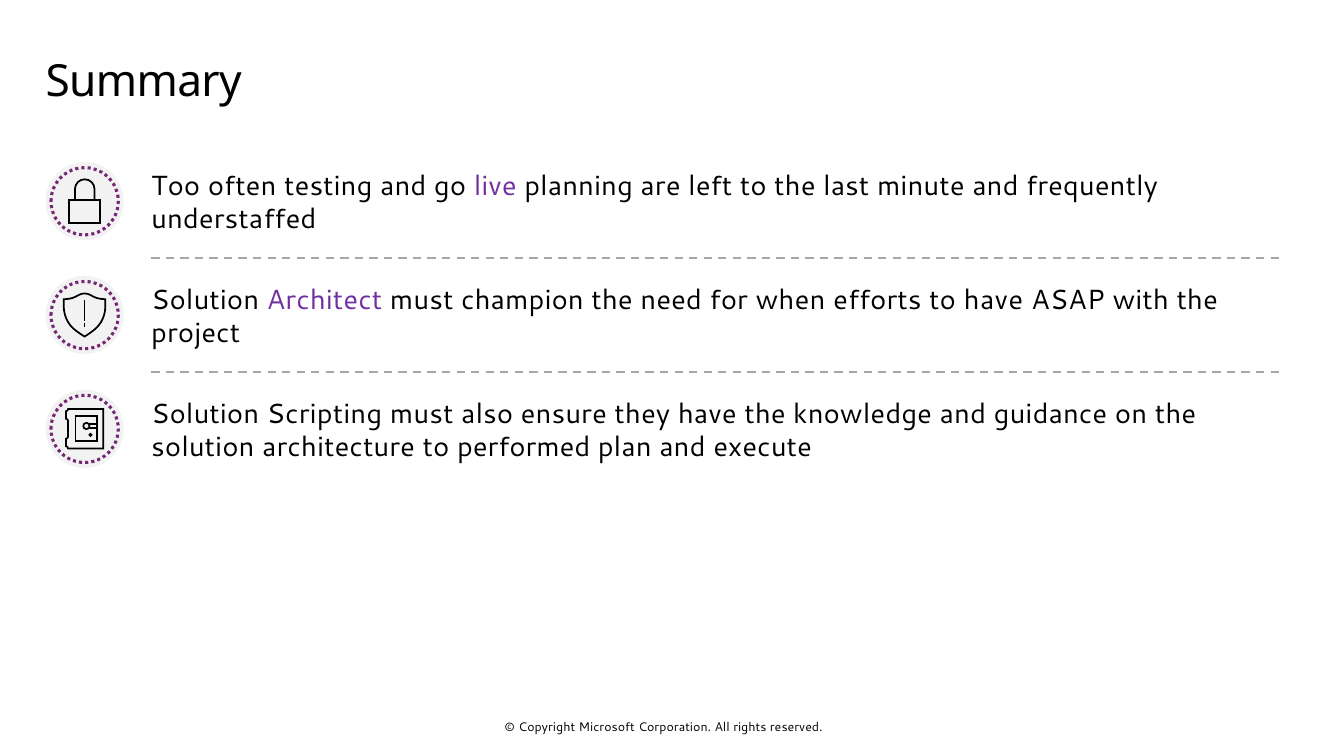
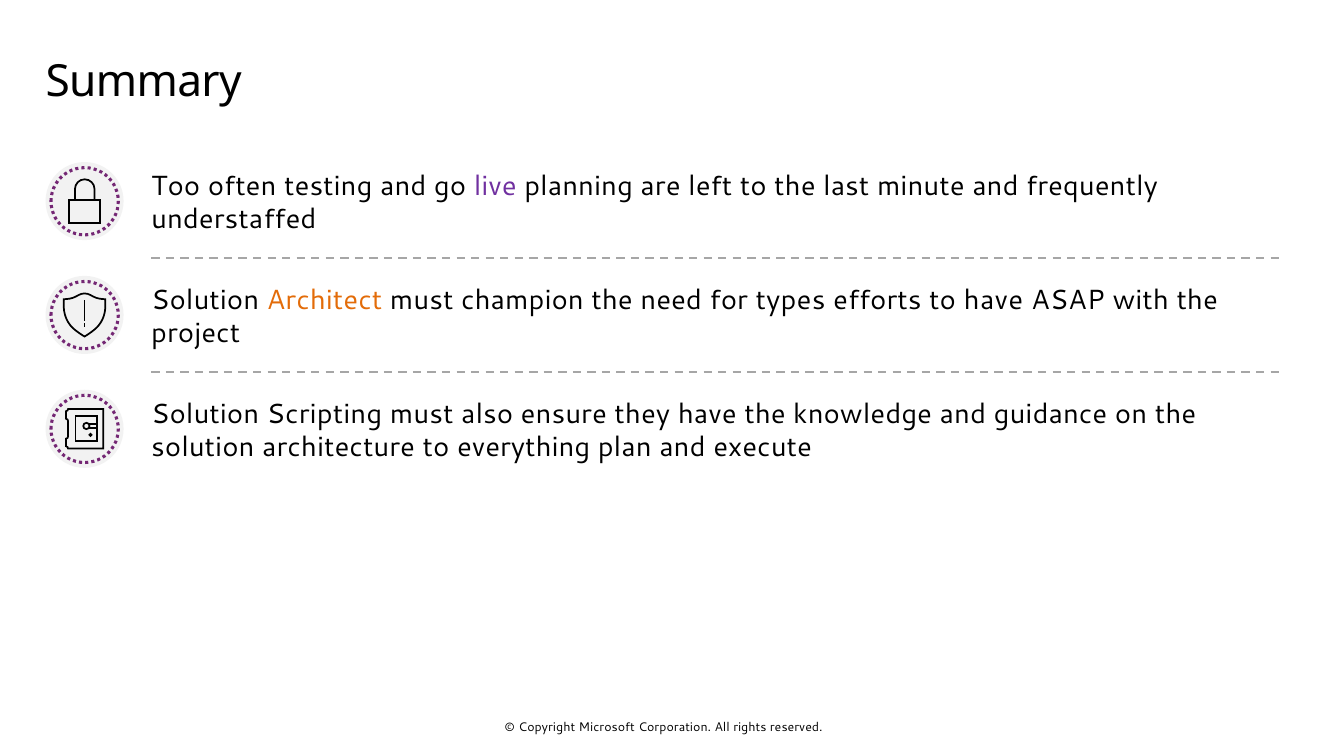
Architect colour: purple -> orange (325, 300)
when: when -> types (791, 300)
performed: performed -> everything (524, 447)
